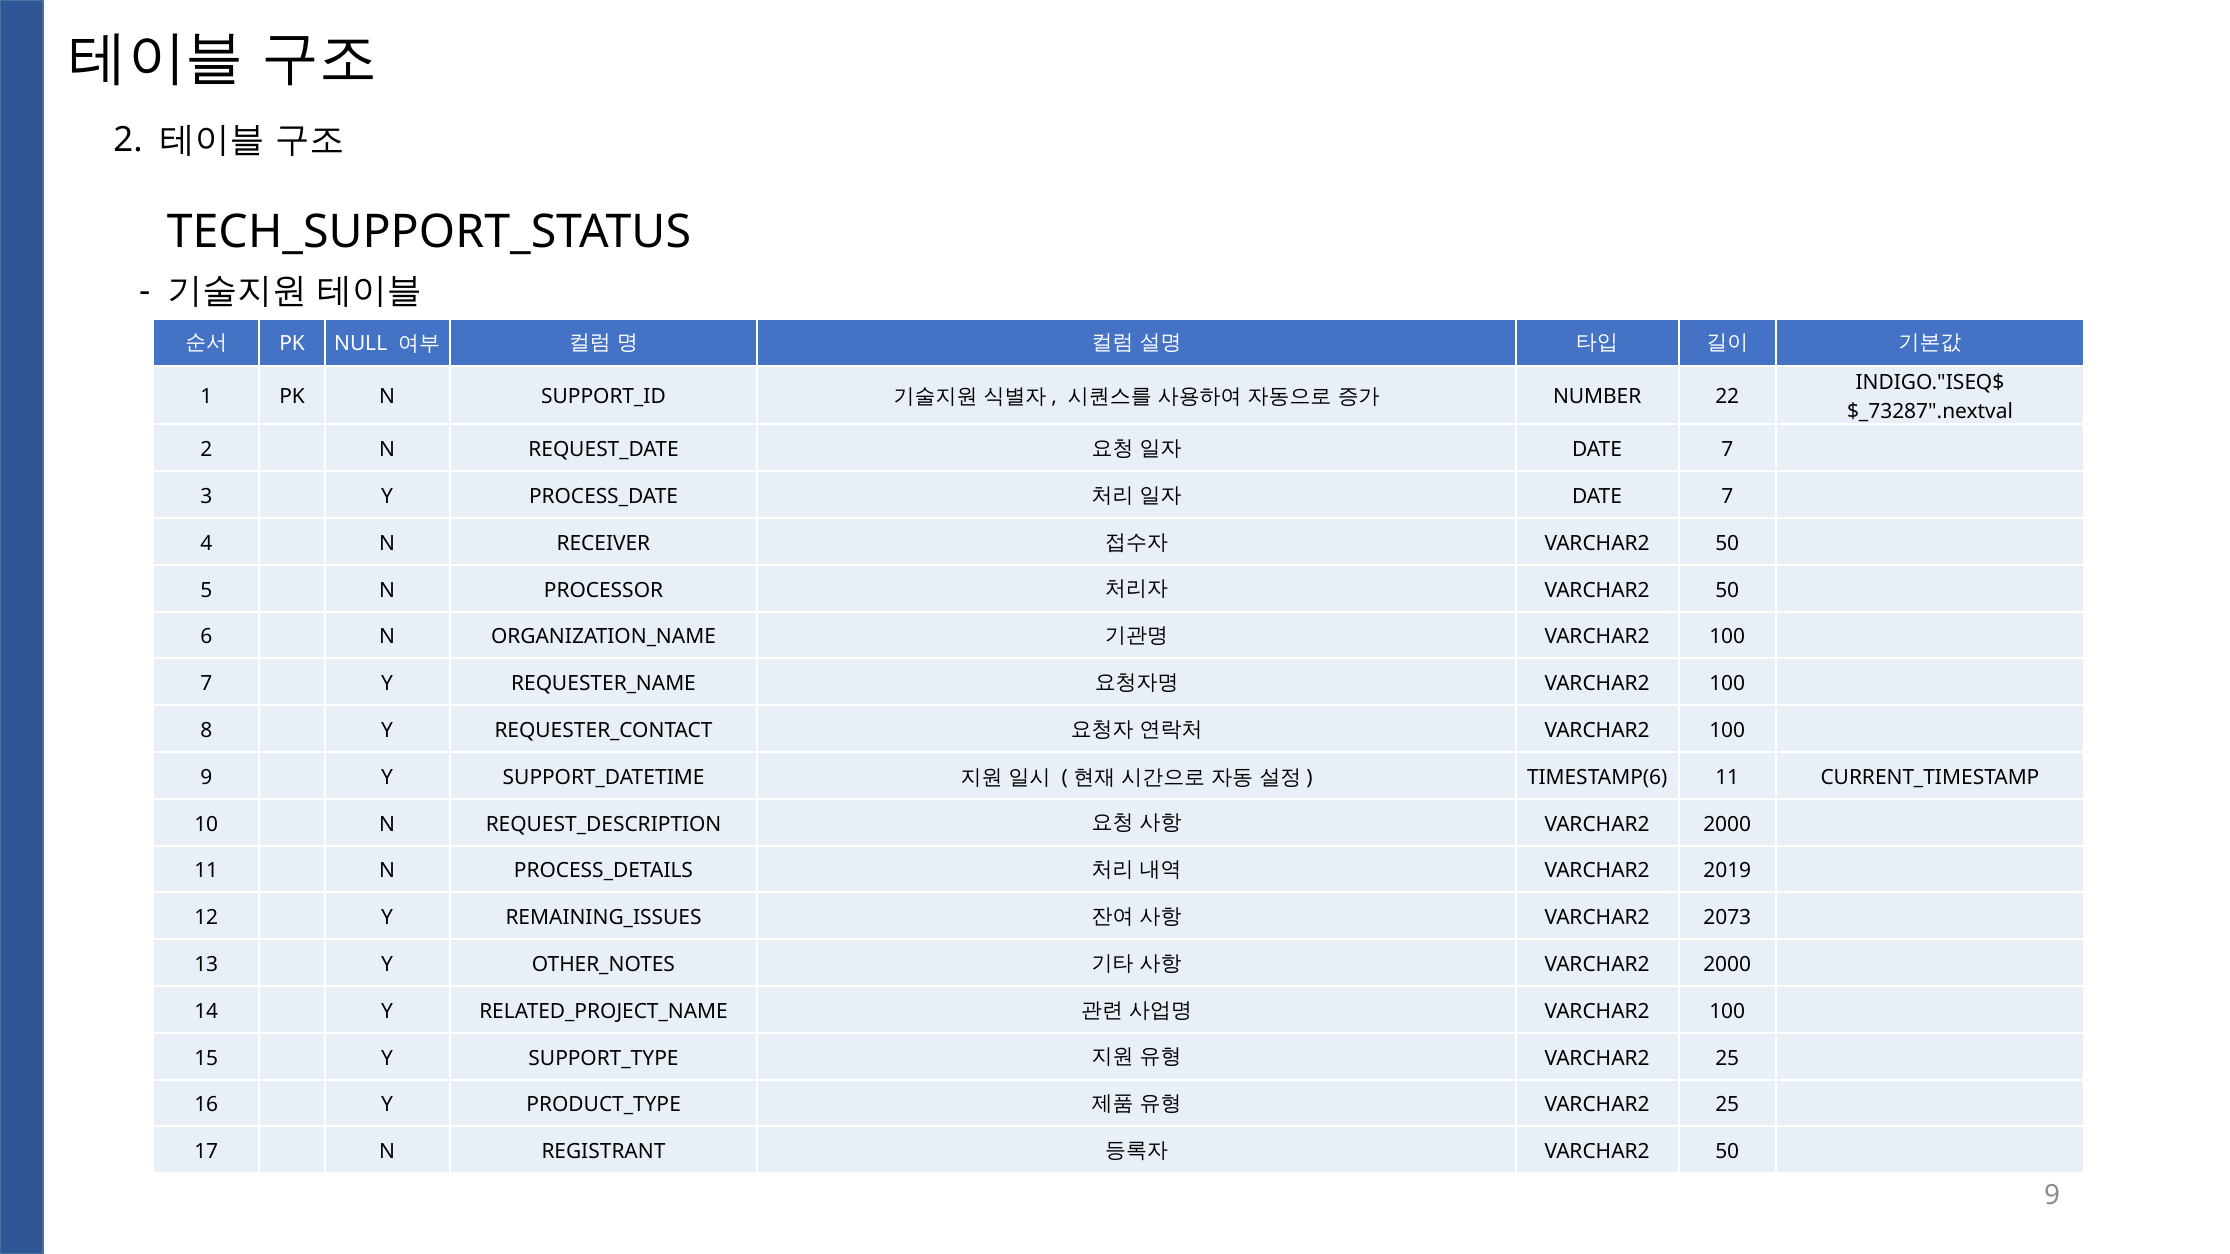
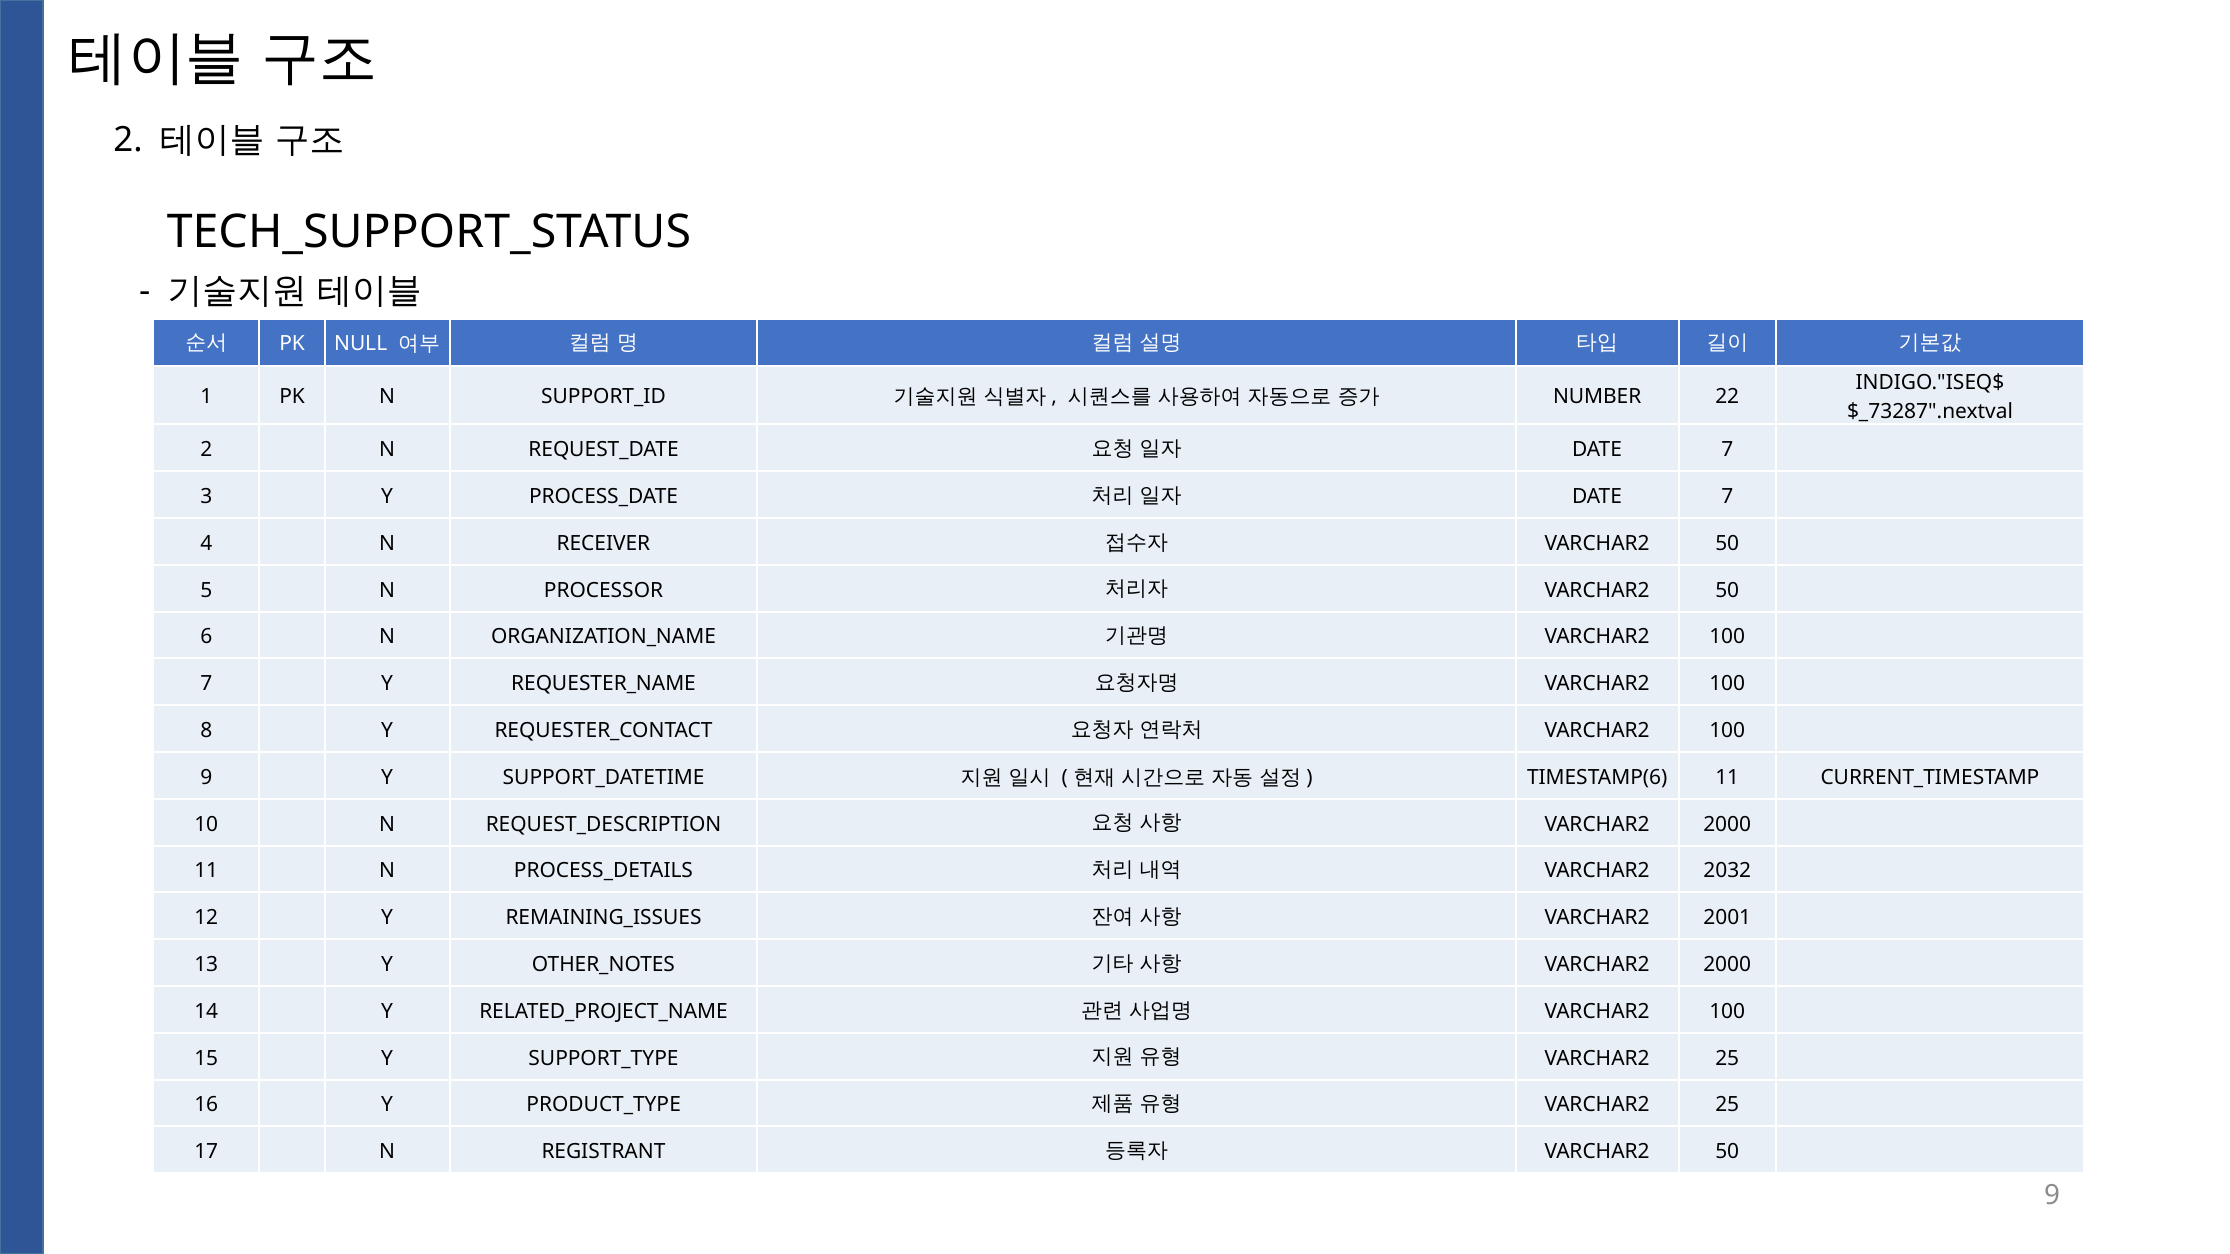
2019: 2019 -> 2032 (1727, 871)
2073: 2073 -> 2001 (1727, 918)
